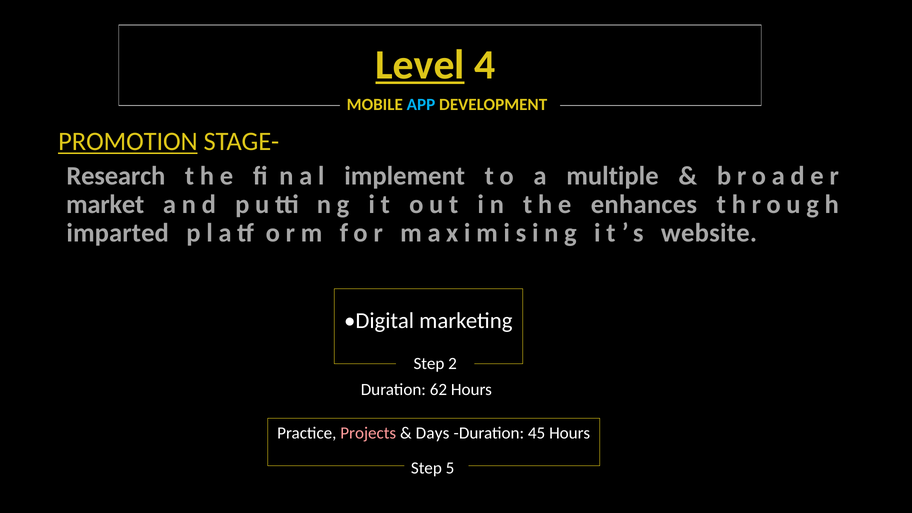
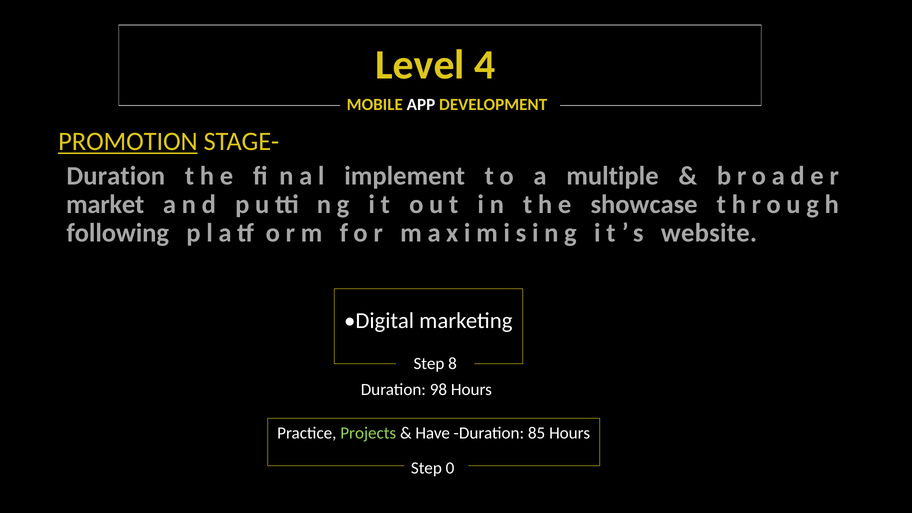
Level underline: present -> none (420, 65)
APP colour: light blue -> white (421, 105)
Research: Research -> Duration (116, 176)
enhances: enhances -> showcase (644, 204)
imparted: imparted -> following (118, 233)
2: 2 -> 8 (453, 363)
62: 62 -> 98 (438, 390)
Projects colour: pink -> light green (368, 433)
Days: Days -> Have (433, 433)
45: 45 -> 85 (537, 433)
5: 5 -> 0 (450, 468)
